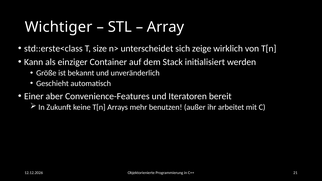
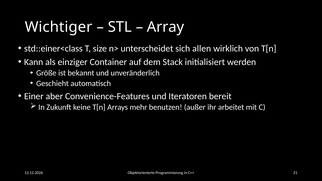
std::erste<class: std::erste<class -> std::einer<class (53, 48)
zeige: zeige -> allen (202, 48)
